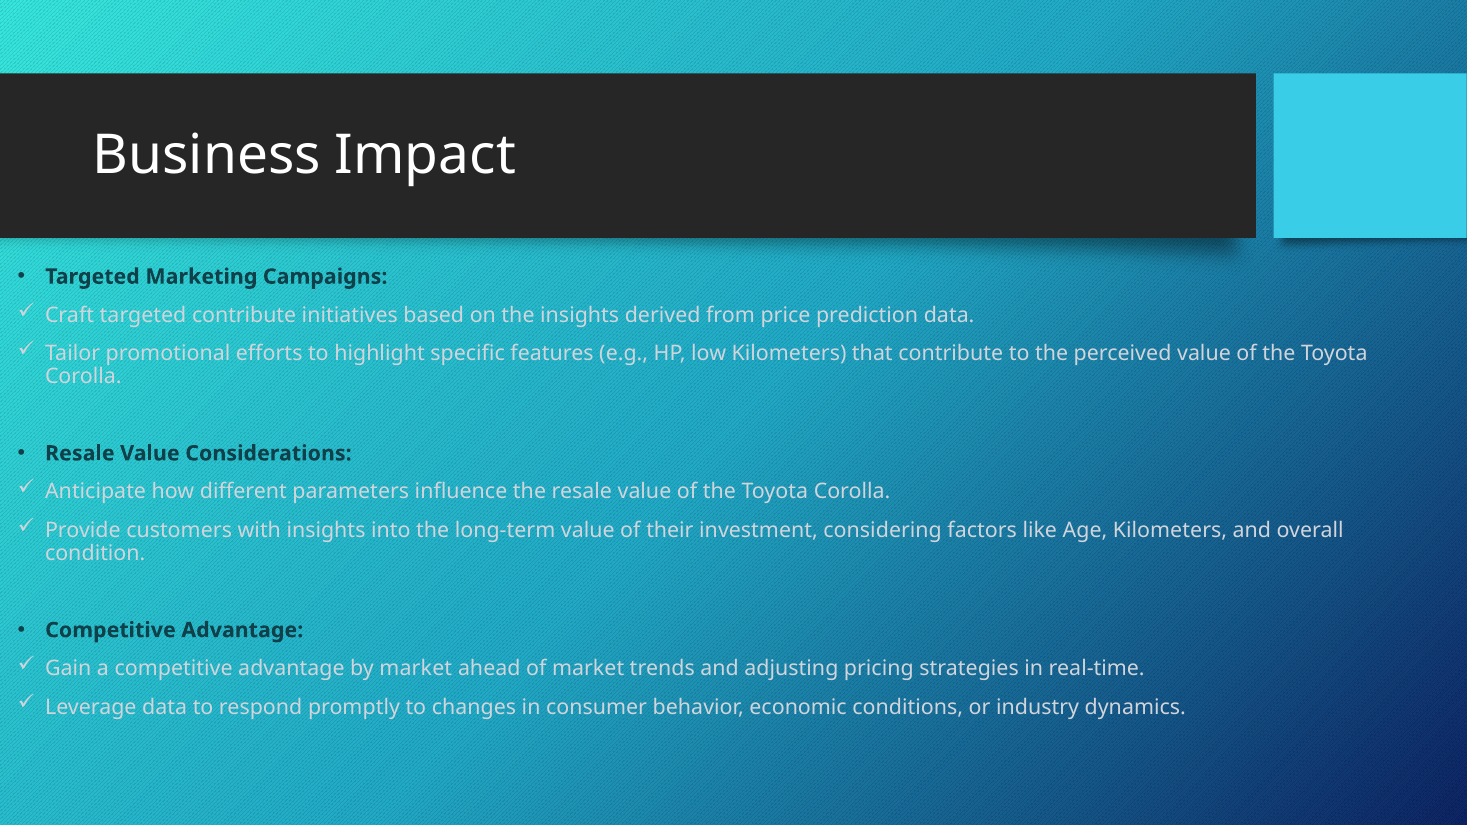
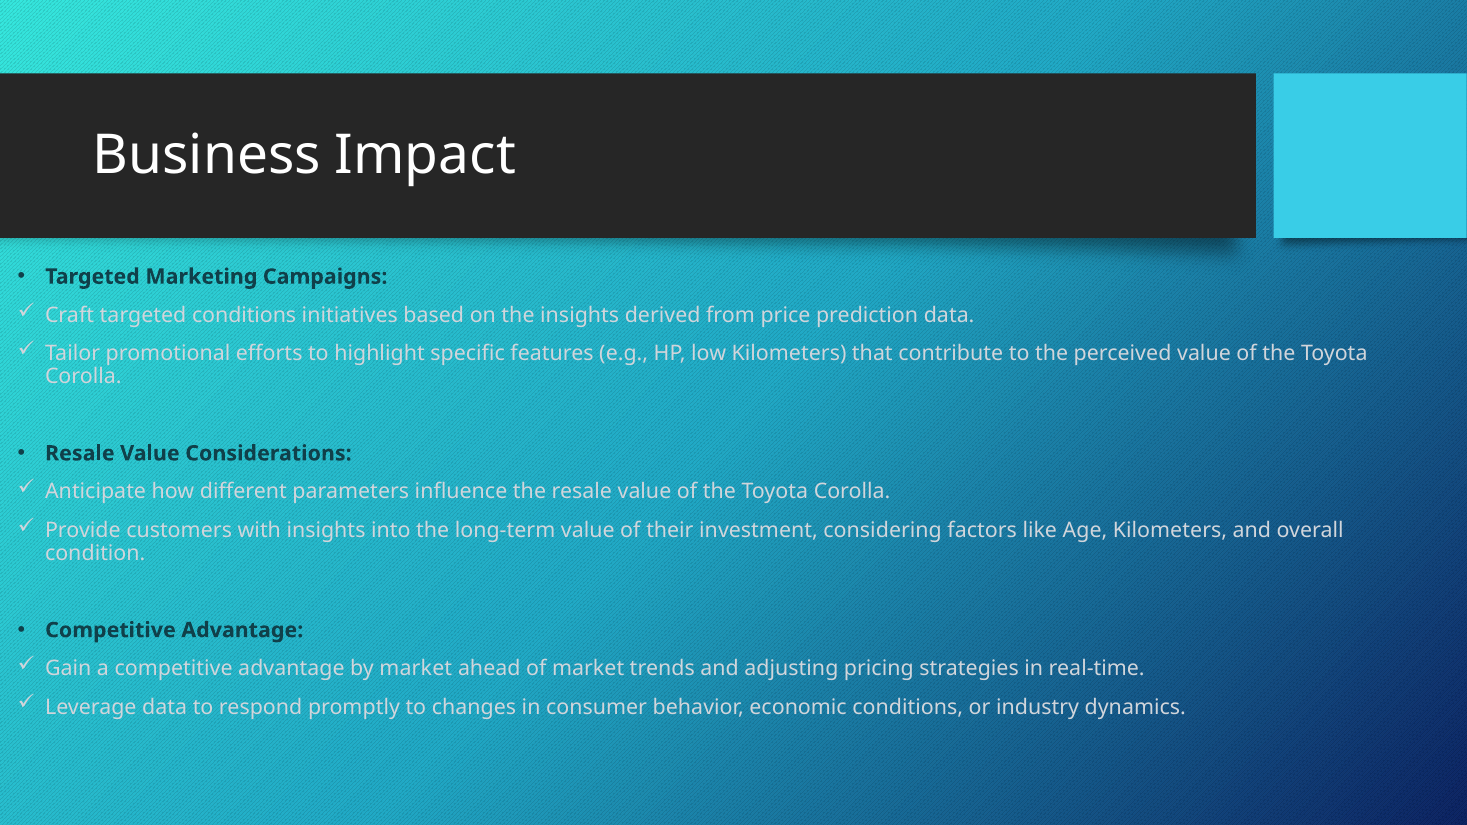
targeted contribute: contribute -> conditions (244, 315)
